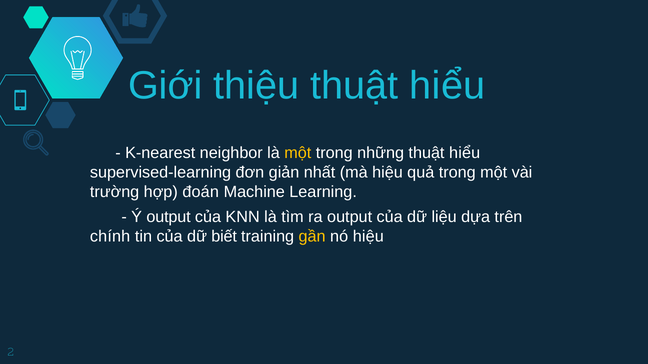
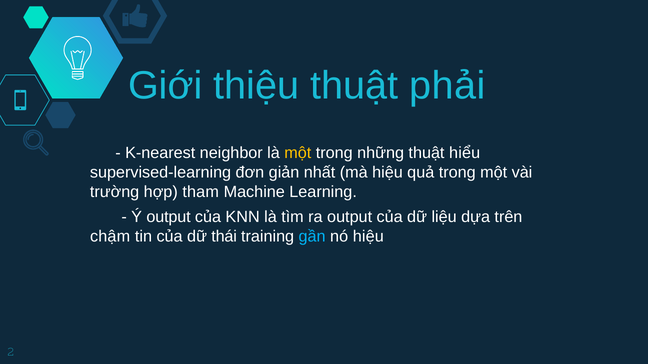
thiệu thuật hiểu: hiểu -> phải (447, 86)
đoán: đoán -> tham (201, 192)
chính: chính -> chậm (110, 237)
biết: biết -> thái (224, 237)
gần colour: yellow -> light blue (312, 237)
